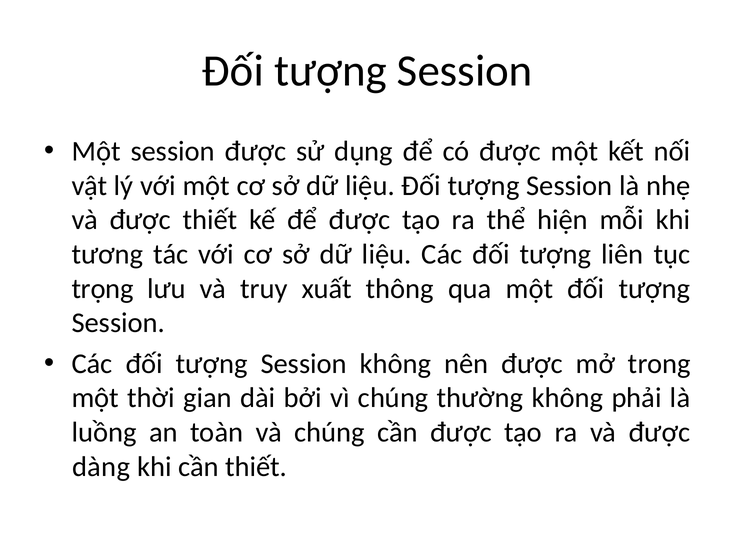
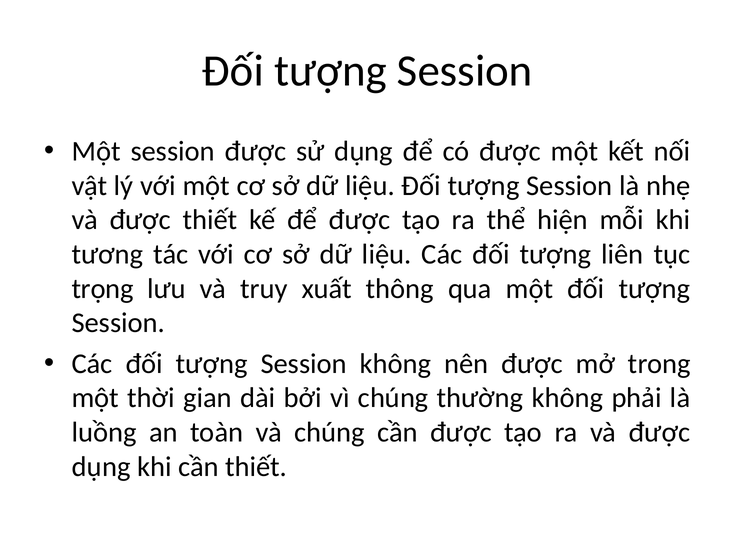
dàng: dàng -> dụng (101, 467)
